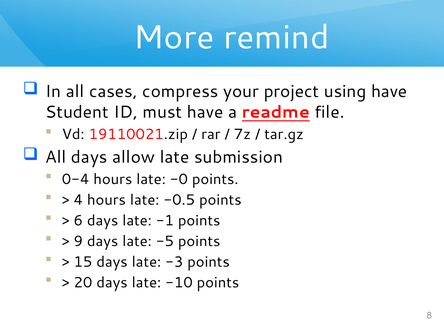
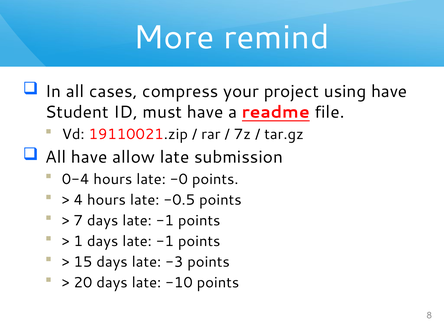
All days: days -> have (89, 157)
6: 6 -> 7 (78, 221)
9: 9 -> 1 (78, 241)
-5: -5 -> -1 (165, 241)
